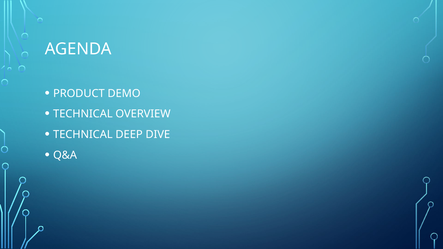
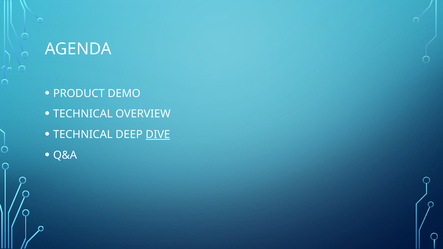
DIVE underline: none -> present (158, 135)
